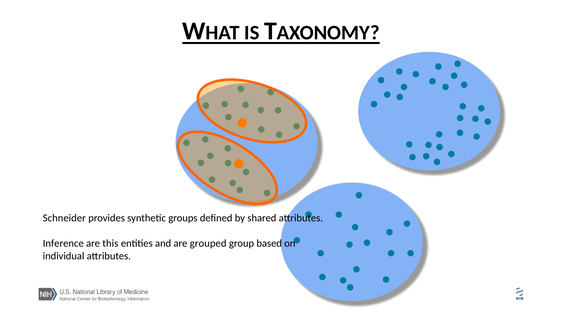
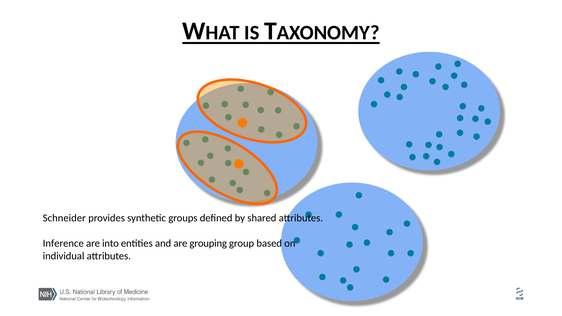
this: this -> into (110, 243)
grouped: grouped -> grouping (208, 243)
